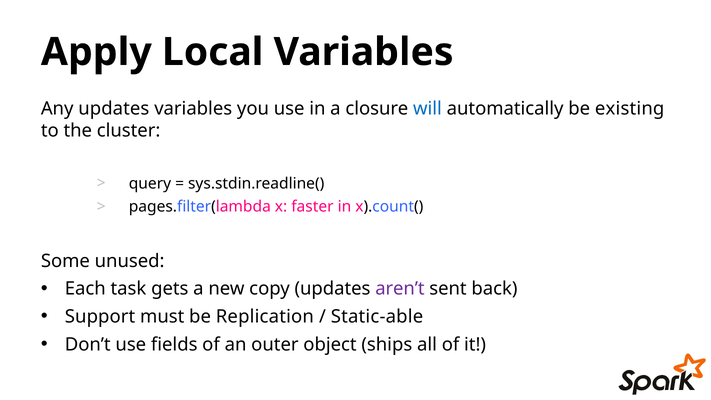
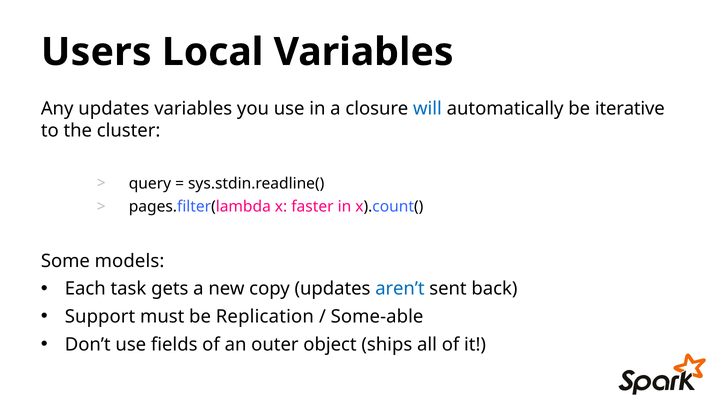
Apply: Apply -> Users (96, 52)
existing: existing -> iterative (630, 108)
unused: unused -> models (130, 261)
aren’t colour: purple -> blue (400, 289)
Static-able: Static-able -> Some-able (377, 317)
